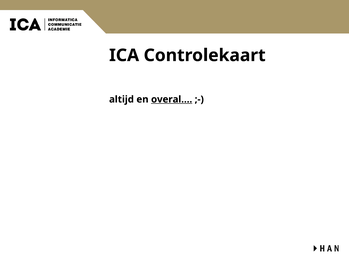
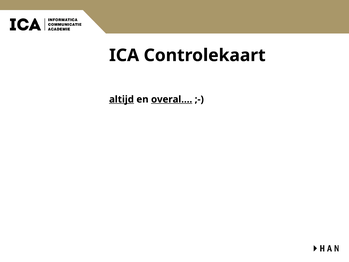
altijd underline: none -> present (121, 99)
